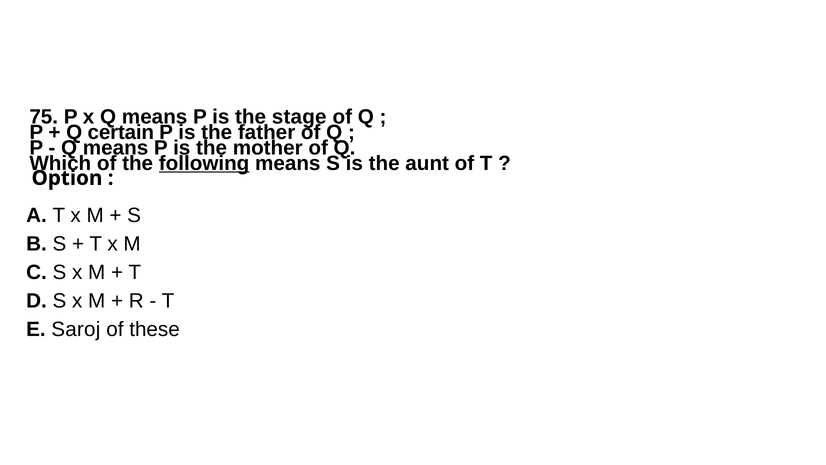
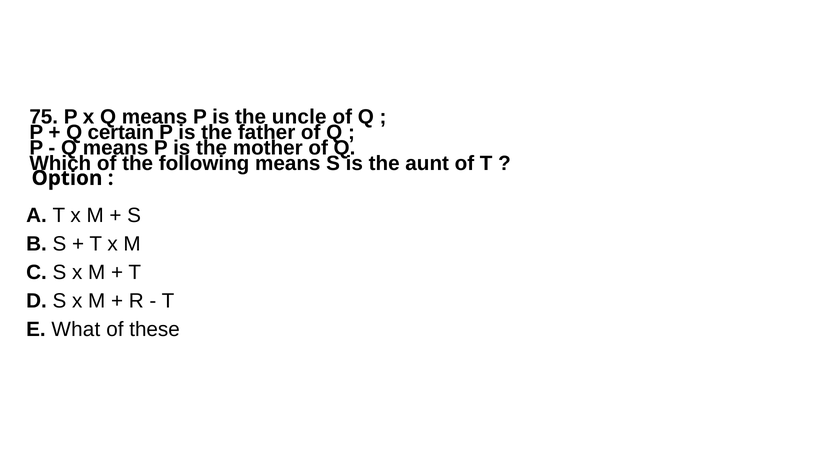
stage: stage -> uncle (299, 117)
following underline: present -> none (204, 163)
Saroj: Saroj -> What (76, 329)
